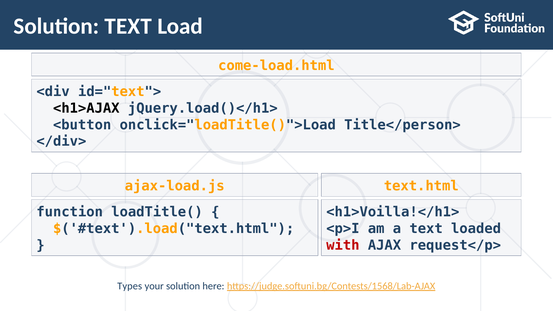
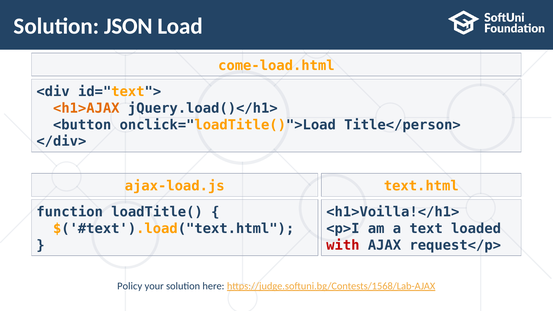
Solution TEXT: TEXT -> JSON (128, 26)
<h1>AJAX colour: black -> orange (86, 108)
Types: Types -> Policy (130, 286)
